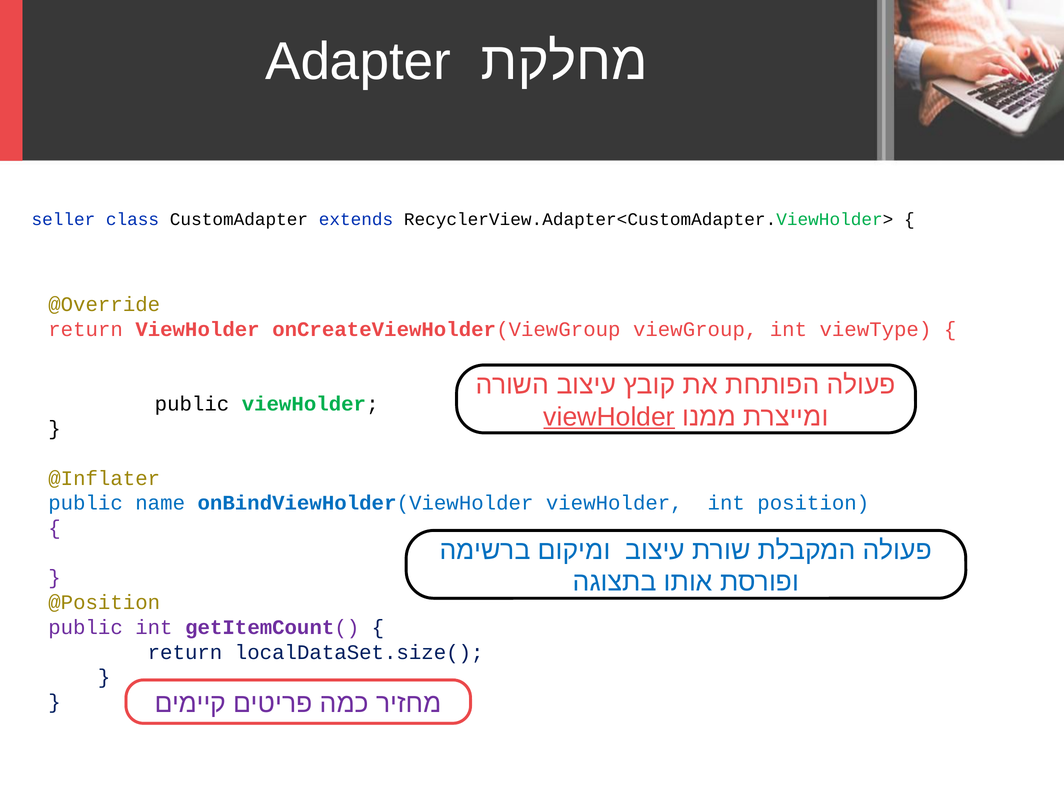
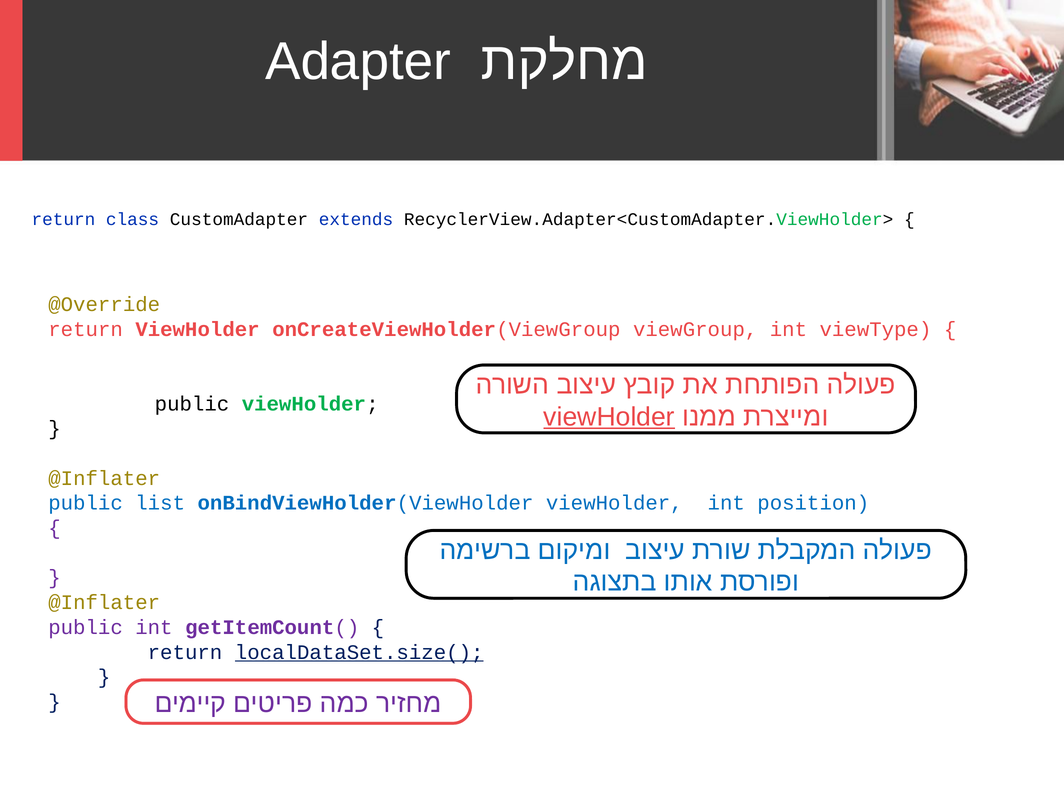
seller: seller -> return (63, 219)
name: name -> list (160, 503)
@Position: @Position -> @Inflater (104, 603)
localDataSet.size( underline: none -> present (359, 652)
